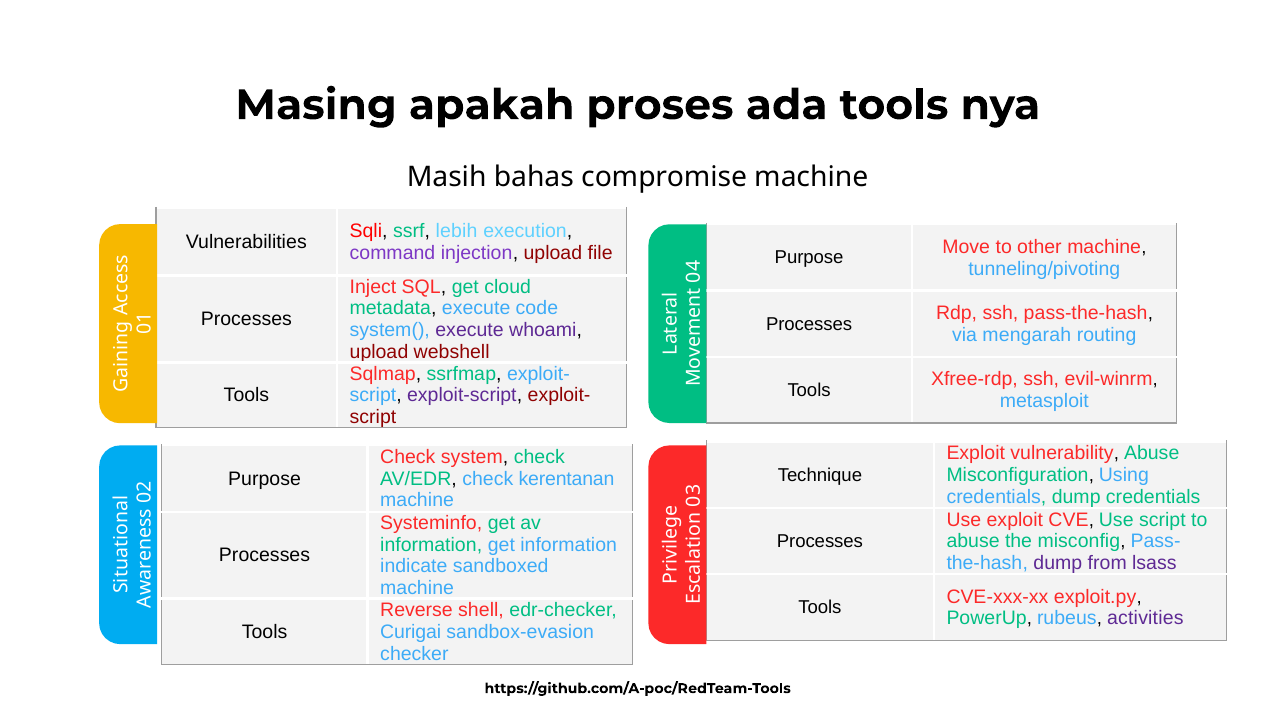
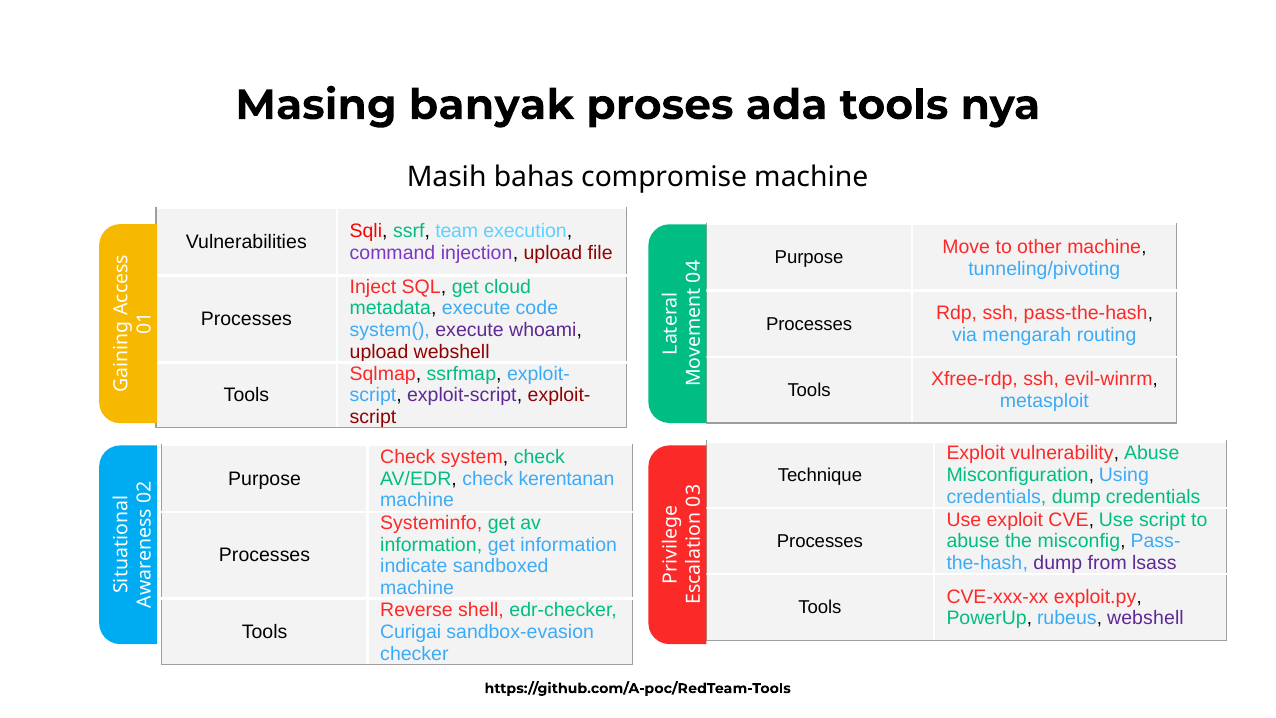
apakah: apakah -> banyak (492, 105)
lebih: lebih -> team (457, 231)
rubeus activities: activities -> webshell (1145, 618)
